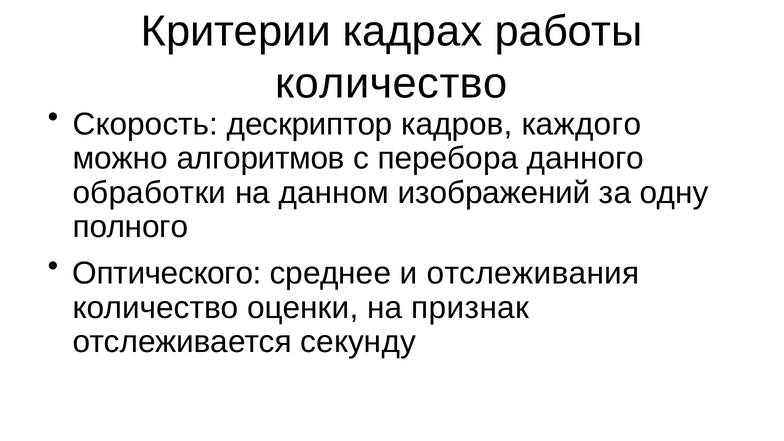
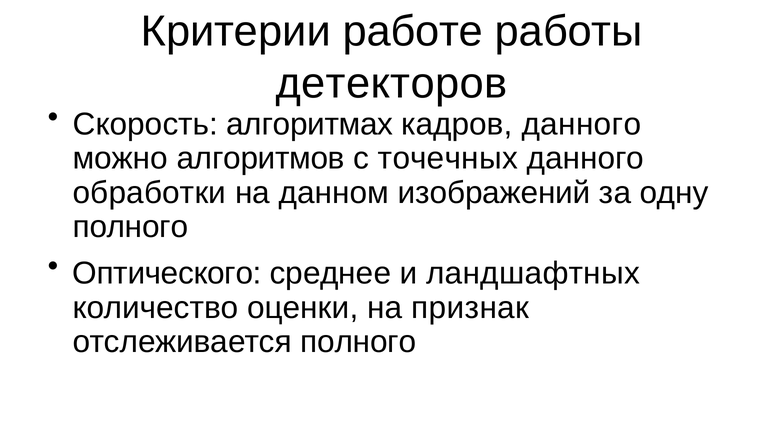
кадрах: кадрах -> работе (413, 31)
количество: количество -> детекторов (392, 83)
дескриптор: дескриптор -> алгоритмах (310, 124)
кадров каждого: каждого -> данного (581, 124)
перебора: перебора -> точечных (448, 159)
отслеживания: отслеживания -> ландшафтных (533, 274)
отслеживается секунду: секунду -> полного (358, 342)
